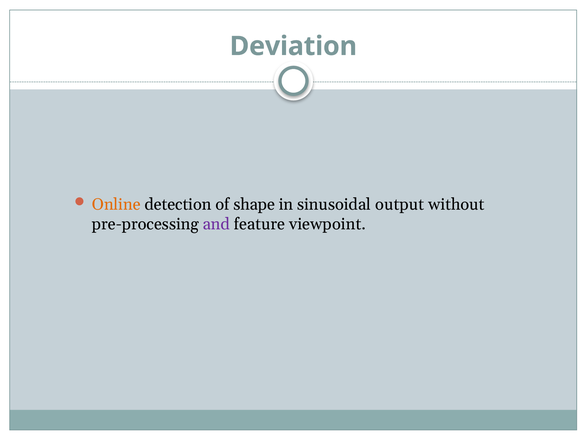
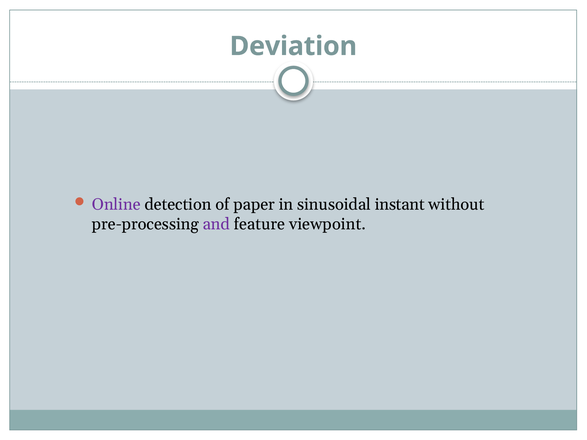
Online colour: orange -> purple (116, 205)
shape: shape -> paper (254, 205)
output: output -> instant (400, 205)
